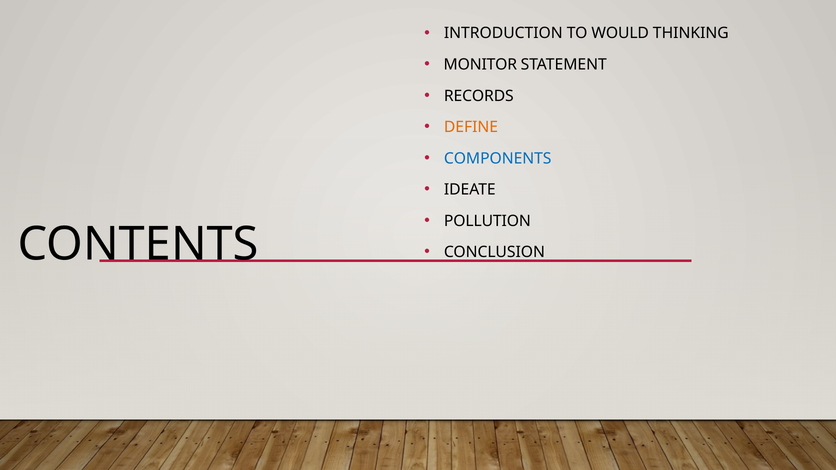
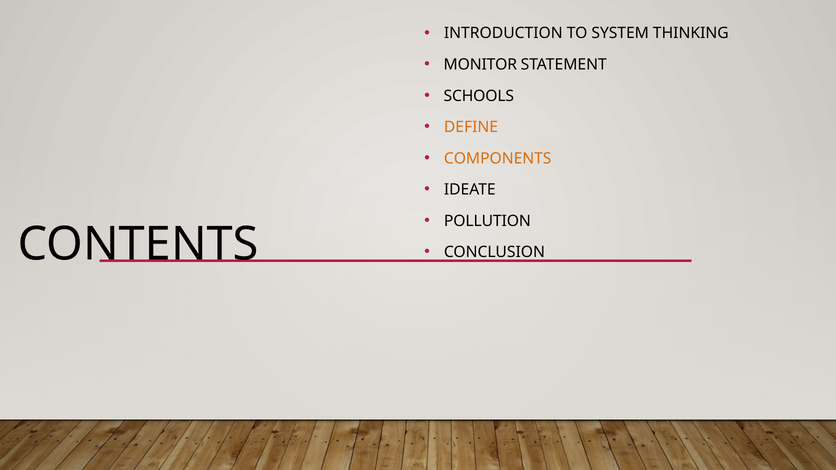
WOULD: WOULD -> SYSTEM (620, 33)
RECORDS: RECORDS -> SCHOOLS (479, 96)
COMPONENTS colour: blue -> orange (498, 158)
